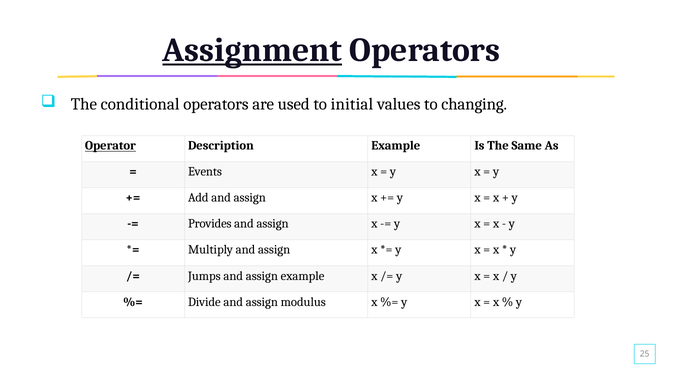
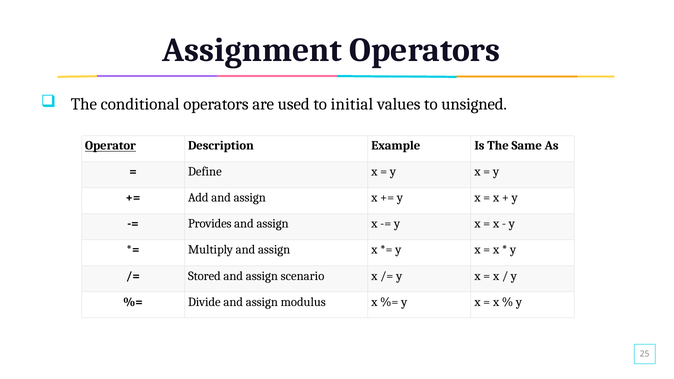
Assignment underline: present -> none (252, 50)
changing: changing -> unsigned (474, 104)
Events: Events -> Define (205, 172)
Jumps: Jumps -> Stored (204, 276)
assign example: example -> scenario (303, 276)
